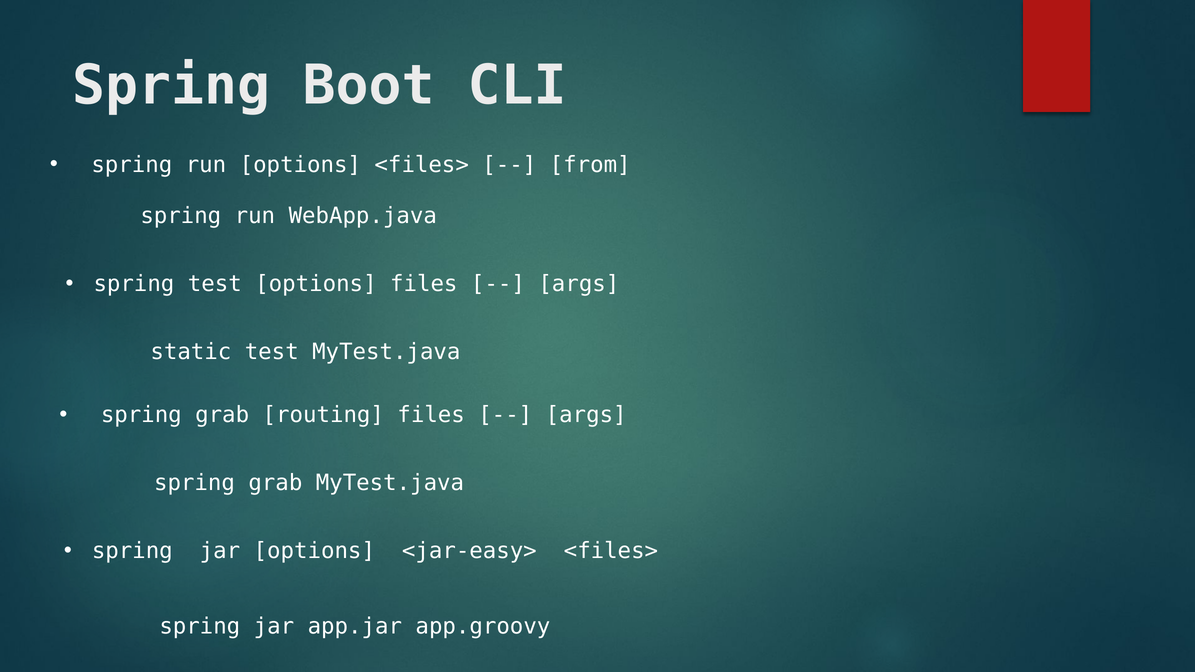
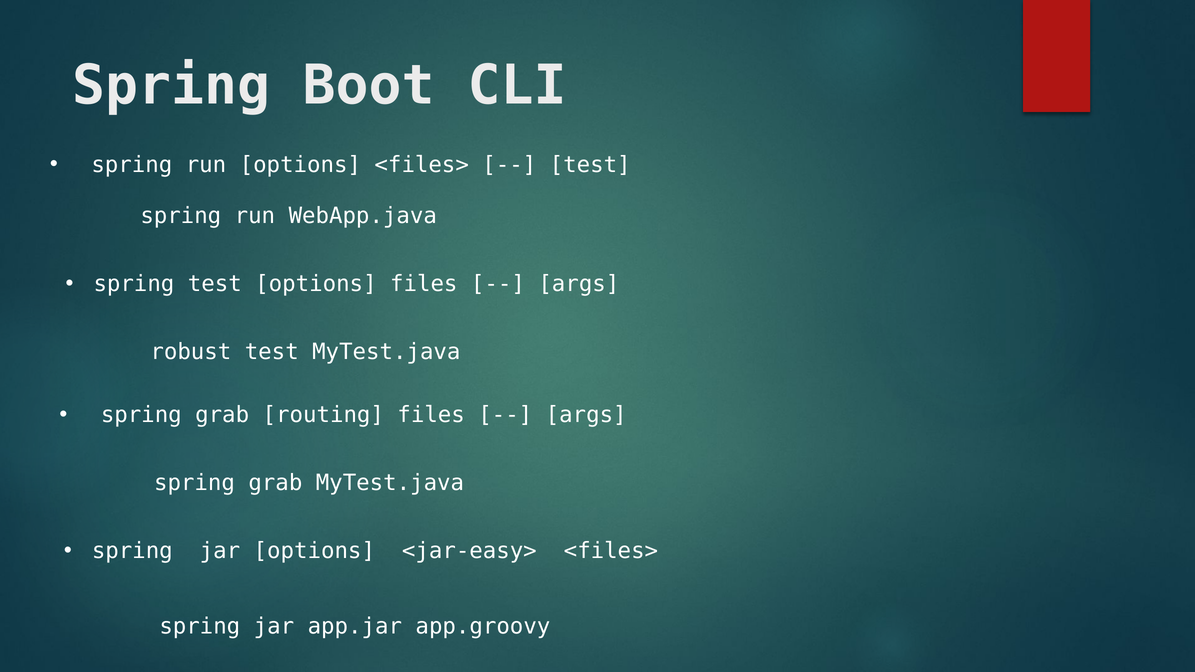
from: from -> test (590, 165)
static: static -> robust (191, 352)
